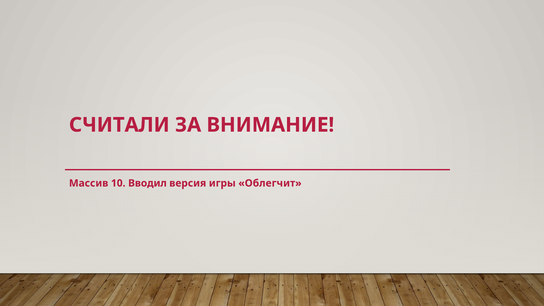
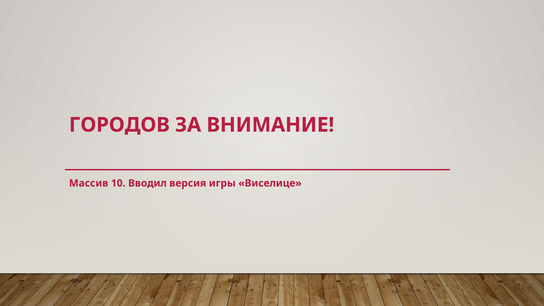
СЧИТАЛИ: СЧИТАЛИ -> ГОРОДОВ (119, 125)
Облегчит: Облегчит -> Виселице (270, 183)
